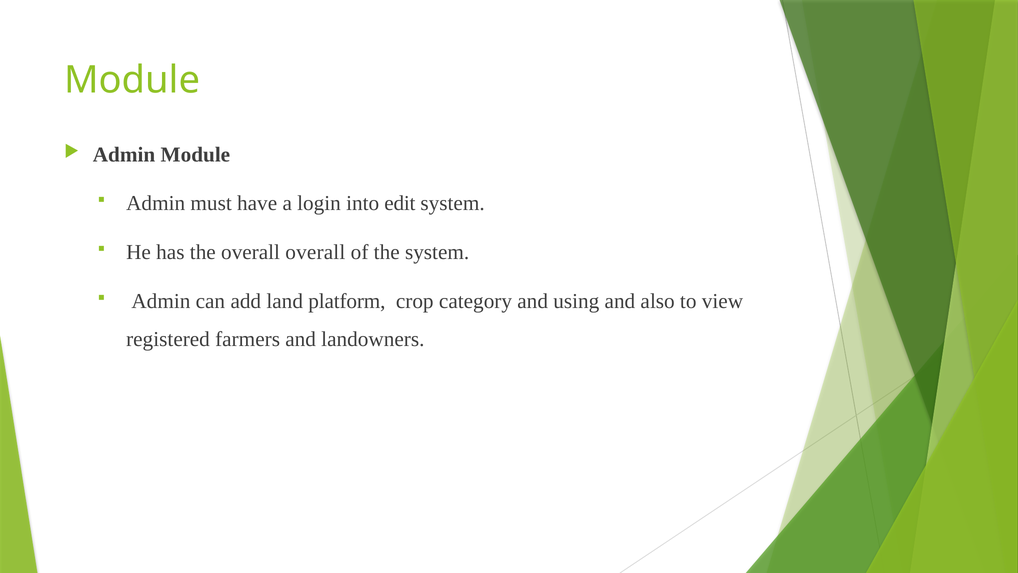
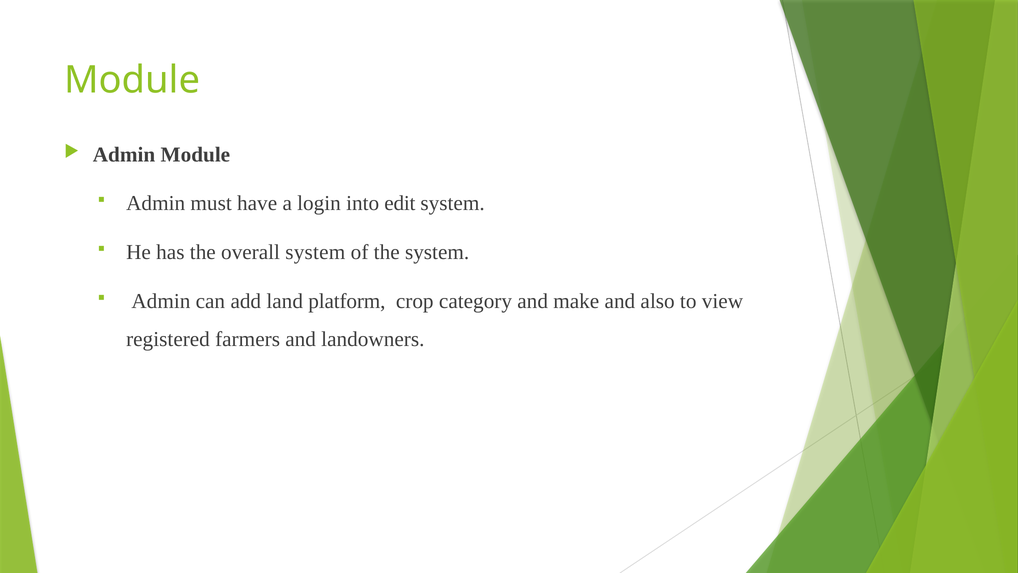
overall overall: overall -> system (315, 252)
using: using -> make (576, 301)
